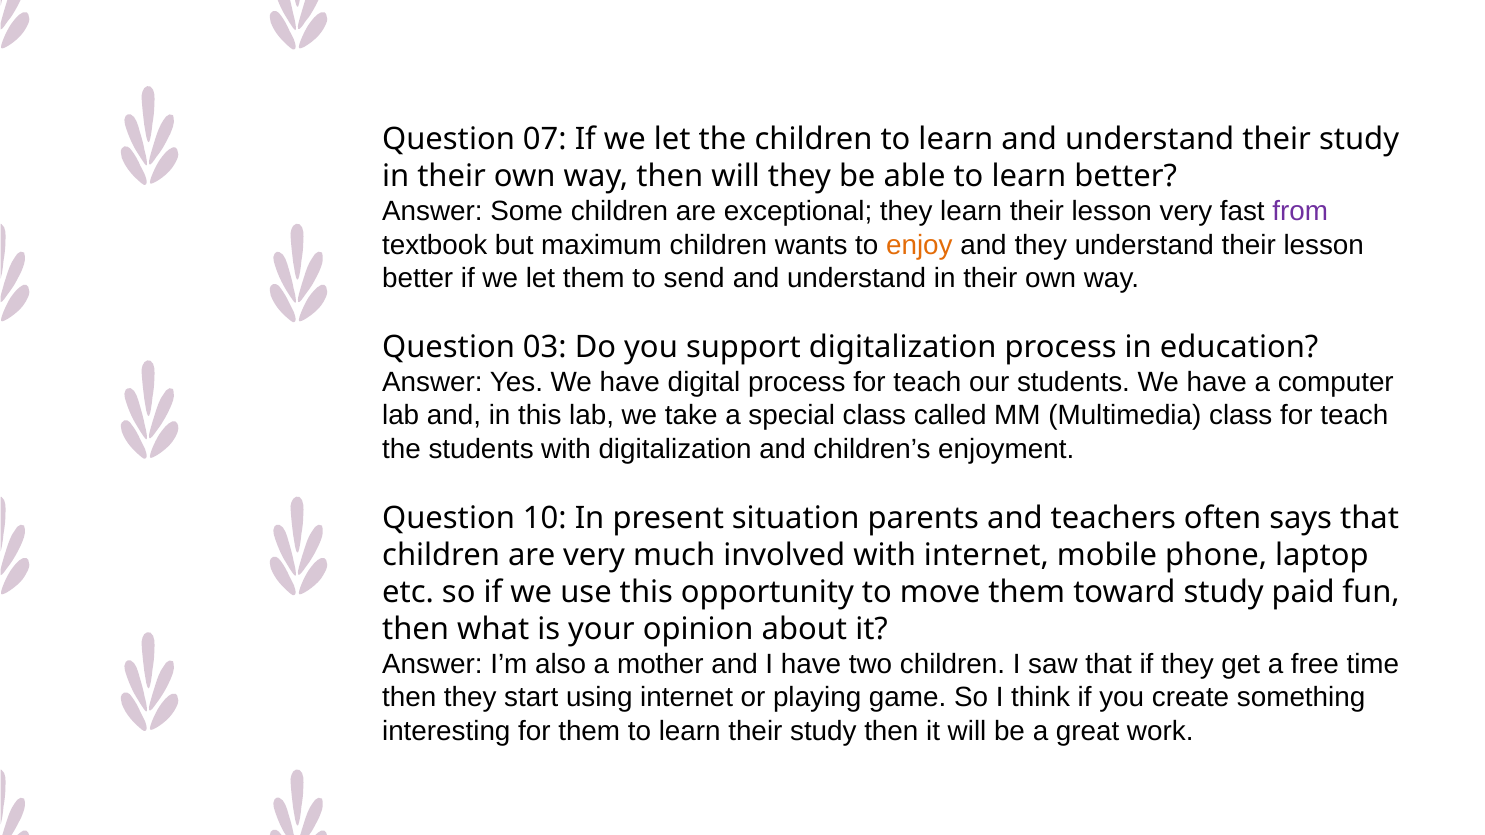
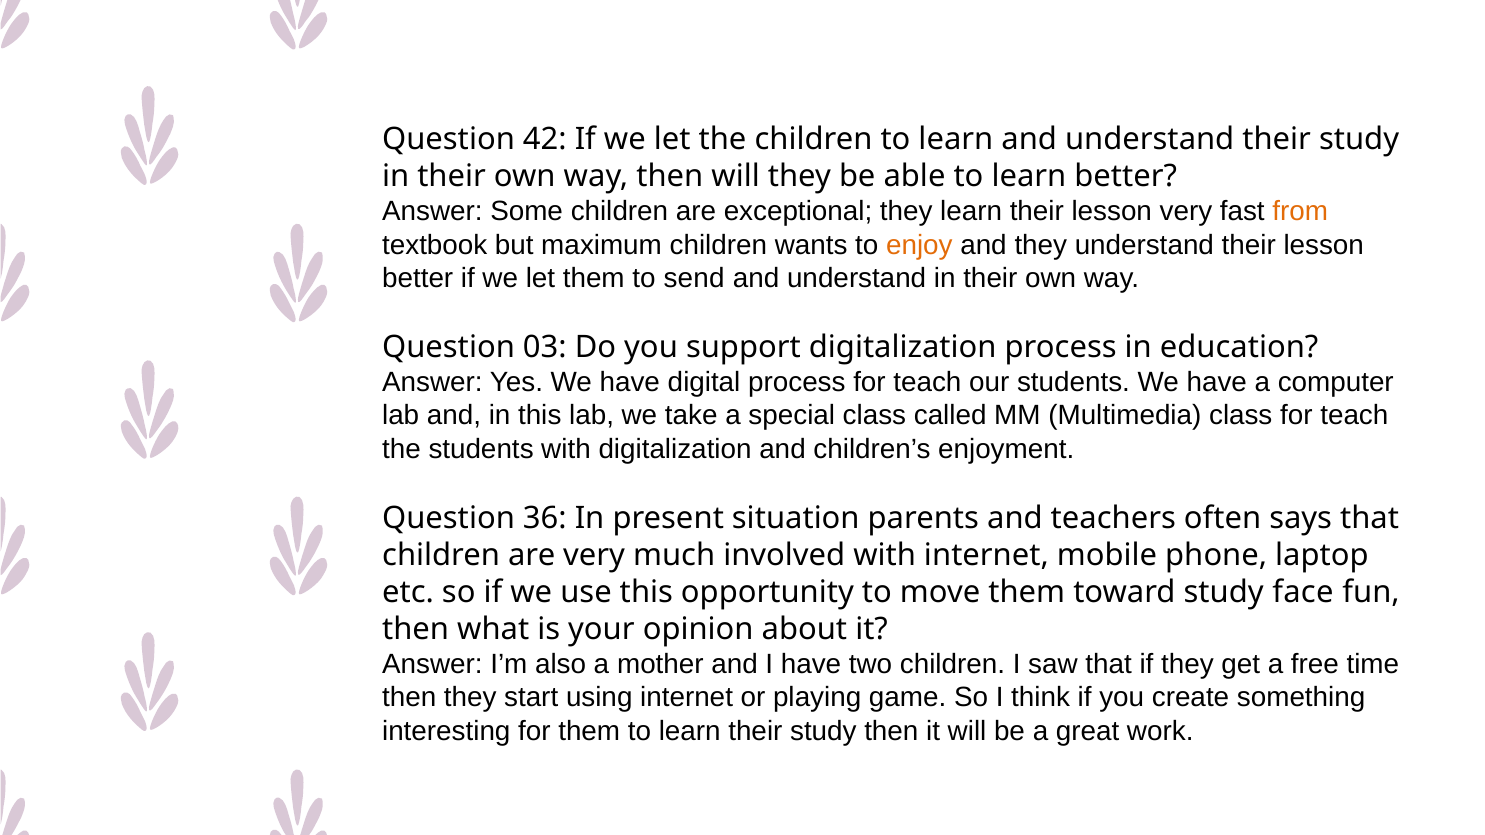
07: 07 -> 42 (545, 139)
from colour: purple -> orange (1300, 212)
10: 10 -> 36 (545, 518)
paid: paid -> face (1303, 592)
